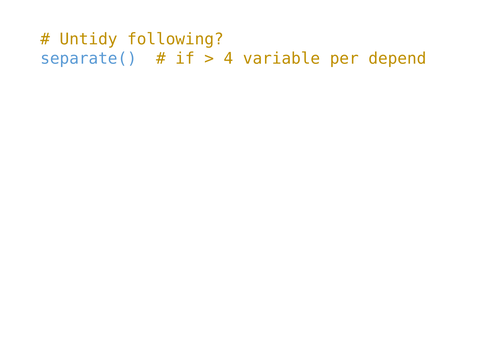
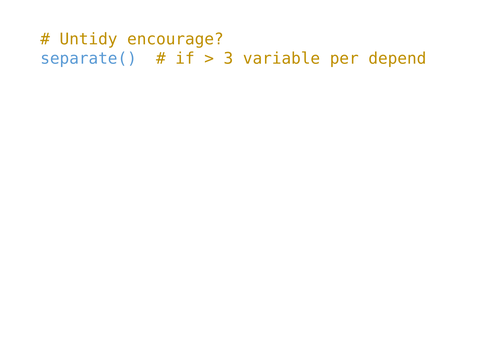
following: following -> encourage (175, 39)
4: 4 -> 3 (228, 58)
